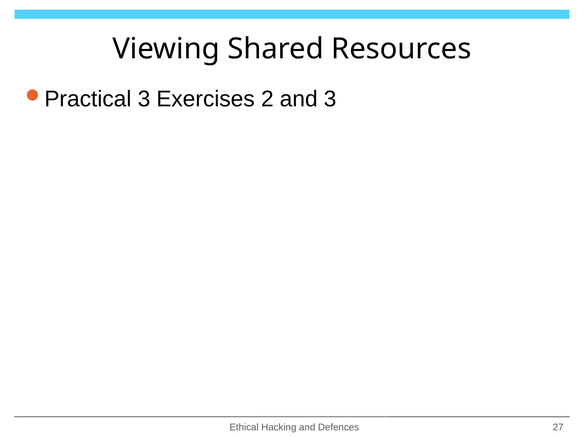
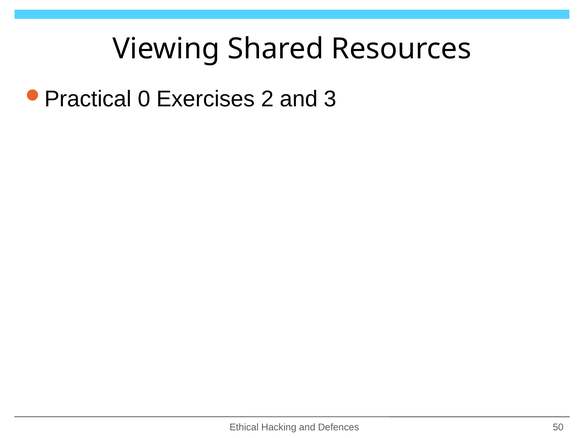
3: 3 -> 0 (144, 99)
27: 27 -> 50 (558, 427)
